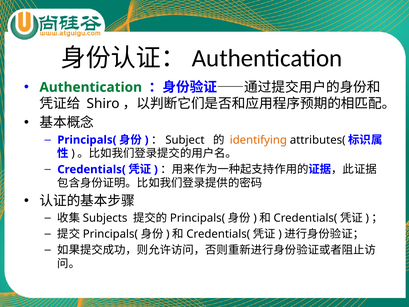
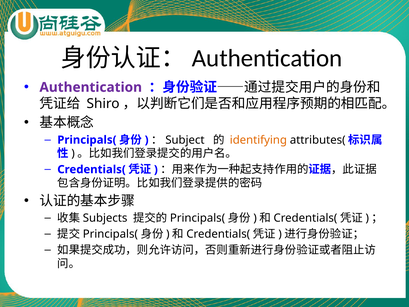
Authentication colour: green -> purple (91, 87)
